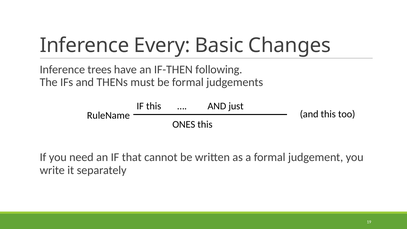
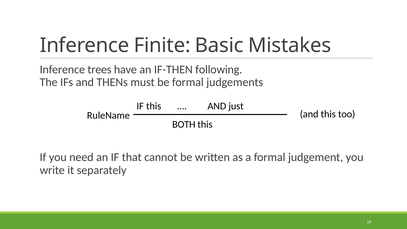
Every: Every -> Finite (162, 46)
Changes: Changes -> Mistakes (290, 46)
ONES: ONES -> BOTH (184, 124)
